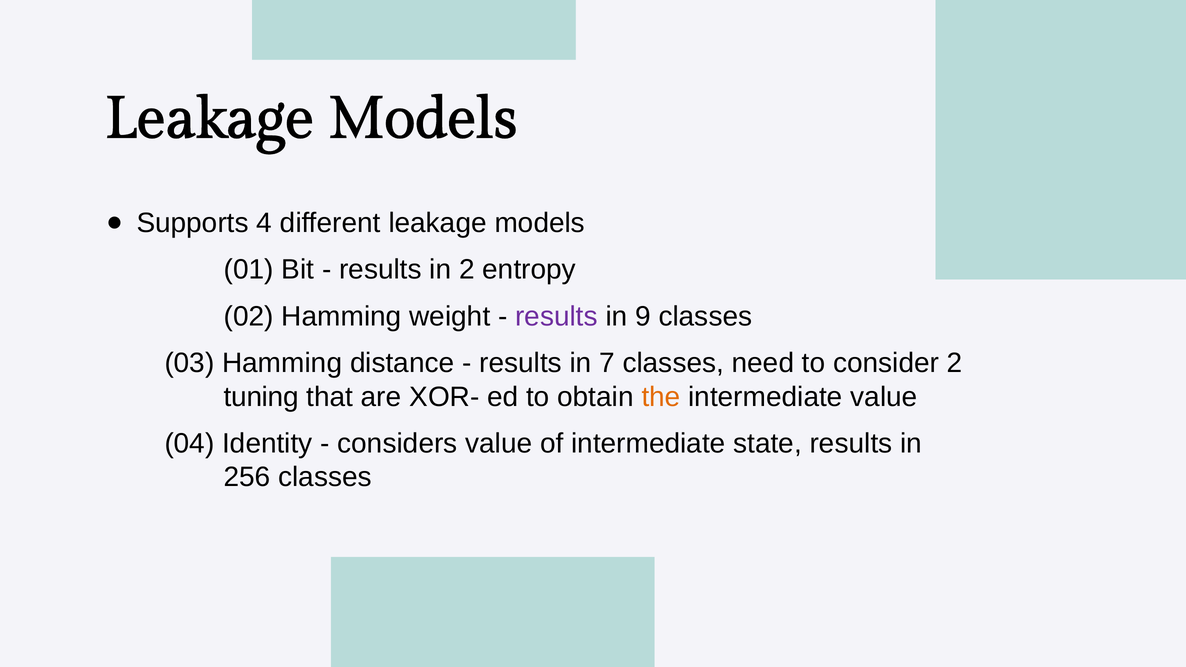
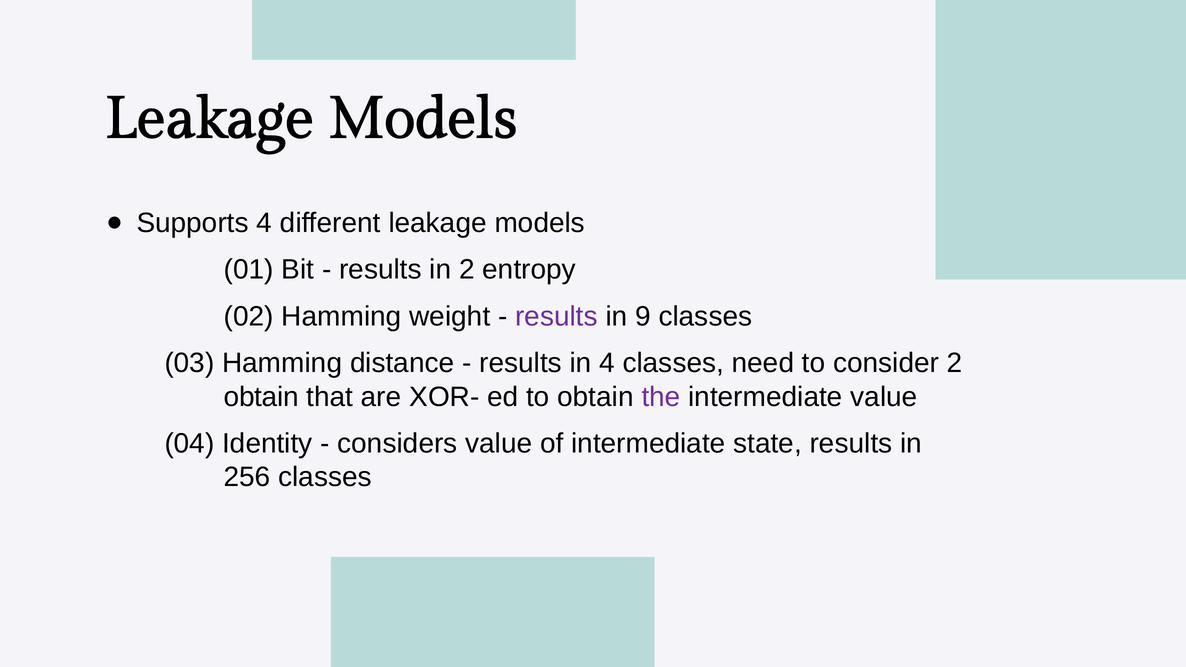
in 7: 7 -> 4 (607, 363)
tuning: tuning -> obtain (261, 397)
the colour: orange -> purple (661, 397)
